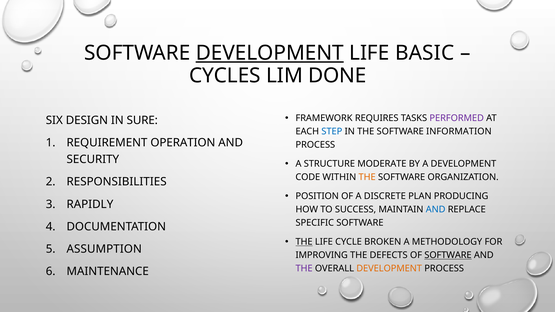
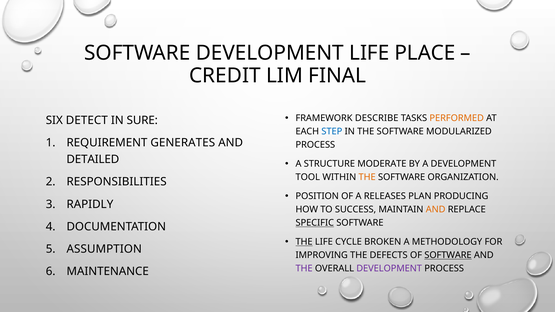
DEVELOPMENT underline: present -> none (270, 53)
BASIC: BASIC -> PLACE (425, 53)
CYCLES: CYCLES -> CREDIT (225, 76)
DONE: DONE -> FINAL (337, 76)
REQUIRES: REQUIRES -> DESCRIBE (377, 118)
PERFORMED colour: purple -> orange (457, 118)
DESIGN: DESIGN -> DETECT (87, 120)
INFORMATION: INFORMATION -> MODULARIZED (459, 132)
OPERATION: OPERATION -> GENERATES (183, 143)
SECURITY: SECURITY -> DETAILED (93, 159)
CODE: CODE -> TOOL (308, 177)
DISCRETE: DISCRETE -> RELEASES (385, 196)
AND colour: blue -> orange (436, 210)
SPECIFIC underline: none -> present (315, 223)
DEVELOPMENT colour: orange -> purple (389, 269)
